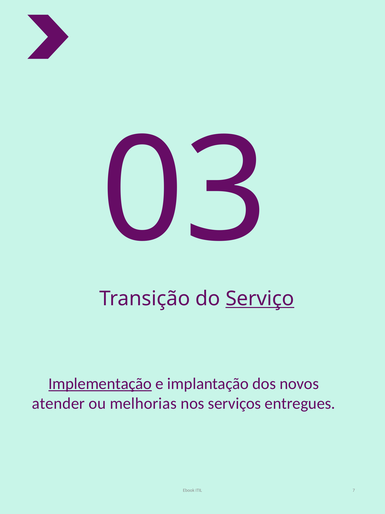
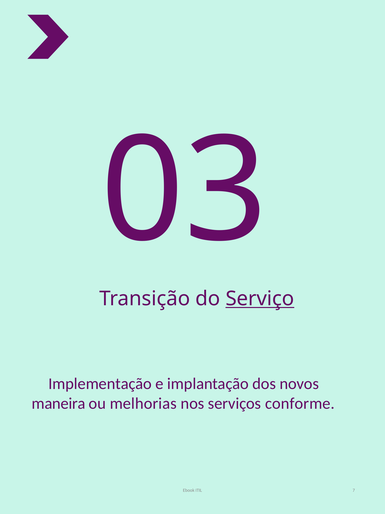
Implementação underline: present -> none (100, 383)
atender: atender -> maneira (59, 403)
entregues: entregues -> conforme (300, 403)
